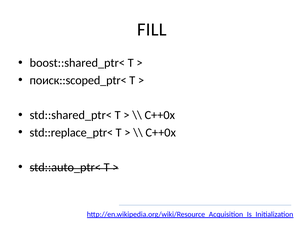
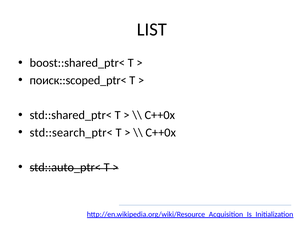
FILL: FILL -> LIST (152, 29)
std::replace_ptr<: std::replace_ptr< -> std::search_ptr< (71, 133)
